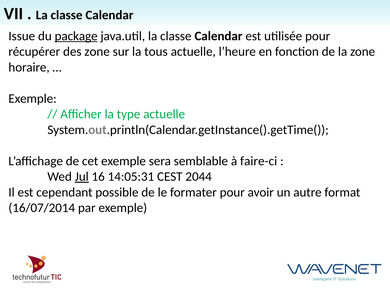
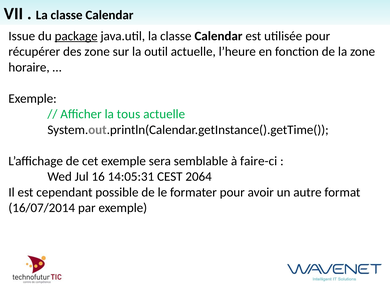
tous: tous -> outil (156, 52)
type: type -> tous (128, 114)
Jul underline: present -> none (82, 176)
2044: 2044 -> 2064 (199, 176)
